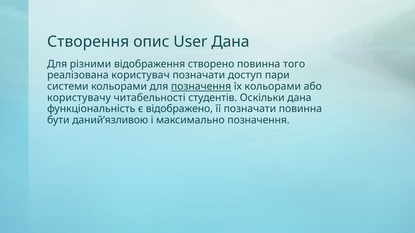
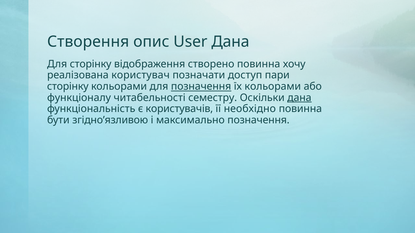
Для різними: різними -> сторінку (91, 64)
того: того -> хочу (294, 64)
системи: системи -> сторінку (68, 87)
користувачу: користувачу -> функціоналу (79, 98)
студентів: студентів -> семестру (213, 98)
дана underline: none -> present (299, 98)
відображено: відображено -> користувачів (179, 109)
її позначати: позначати -> необхідно (250, 109)
даний’язливою: даний’язливою -> згідно’язливою (110, 120)
